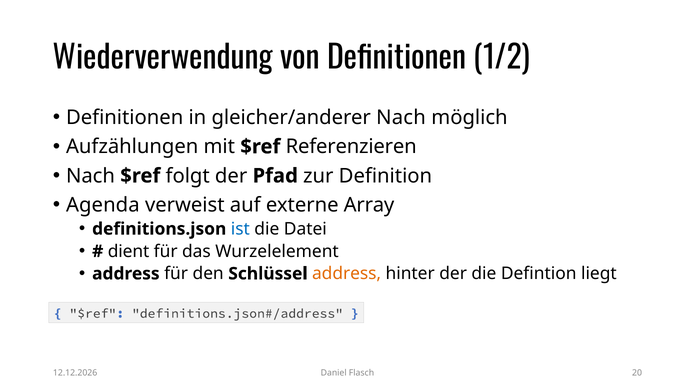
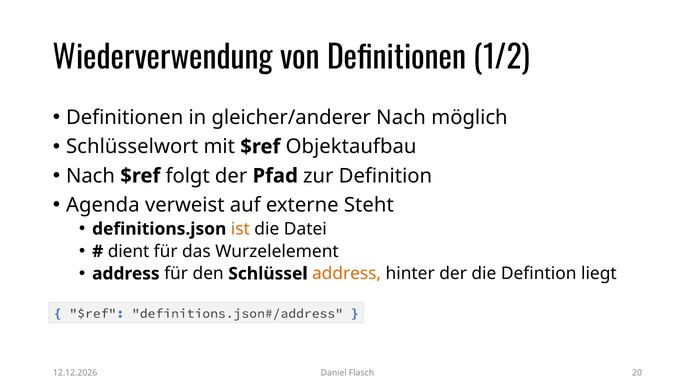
Aufzählungen: Aufzählungen -> Schlüsselwort (132, 147)
Referenzieren: Referenzieren -> Objektaufbau (351, 147)
Array: Array -> Steht (369, 205)
ist colour: blue -> orange (240, 229)
